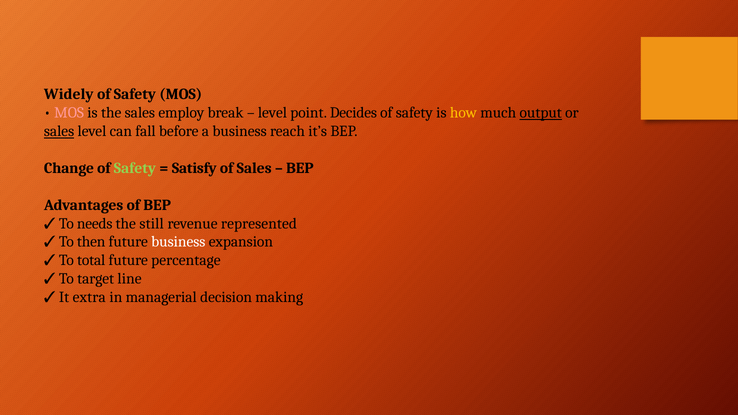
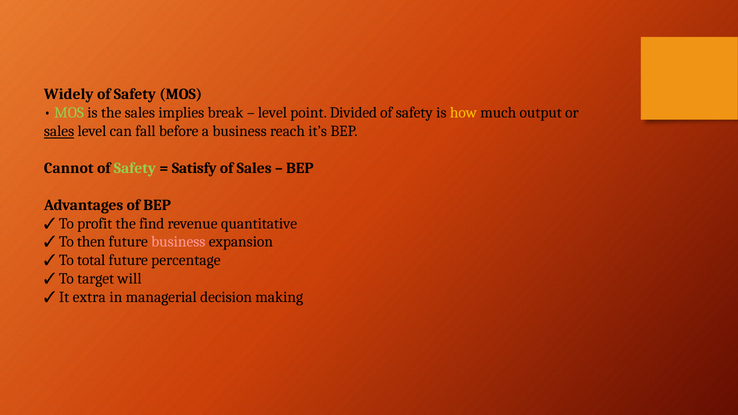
MOS colour: pink -> light green (69, 113)
employ: employ -> implies (181, 113)
Decides: Decides -> Divided (353, 113)
output underline: present -> none (541, 113)
Change: Change -> Cannot (69, 168)
needs: needs -> profit (95, 224)
still: still -> find (152, 224)
represented: represented -> quantitative (259, 224)
business colour: white -> pink (178, 242)
line: line -> will (130, 279)
